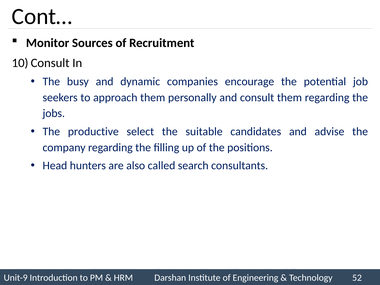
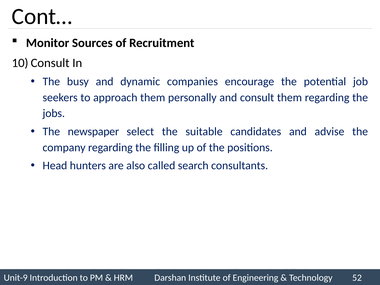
productive: productive -> newspaper (93, 132)
